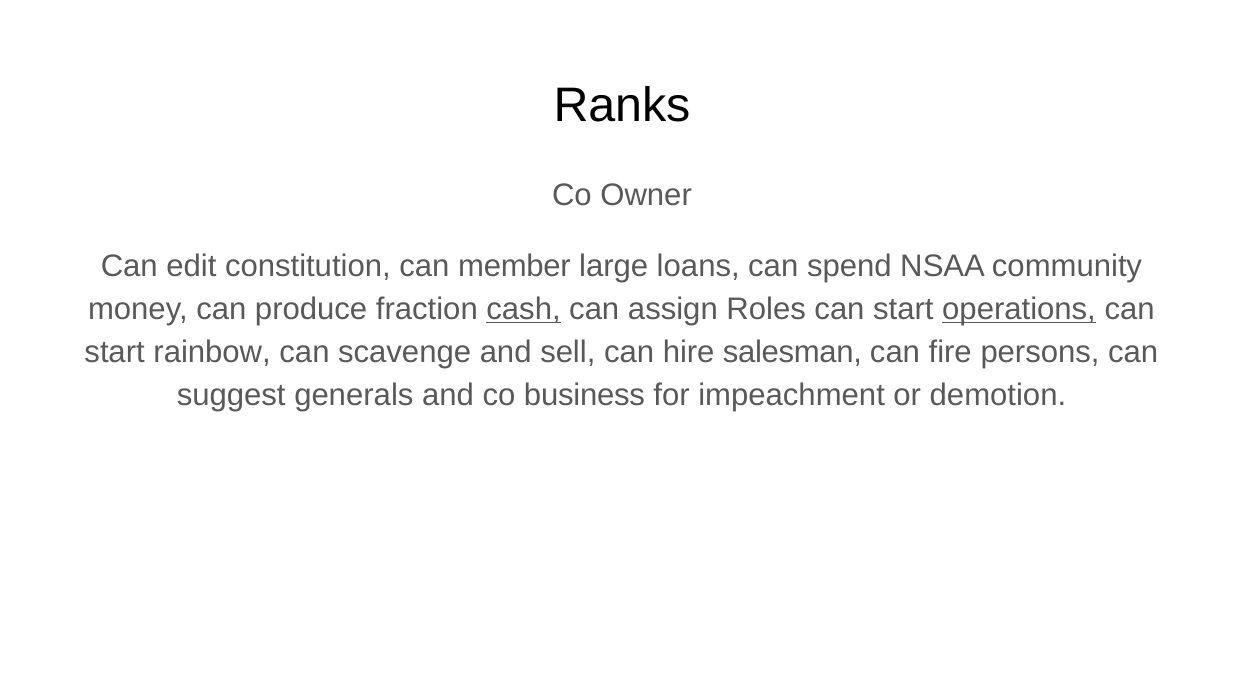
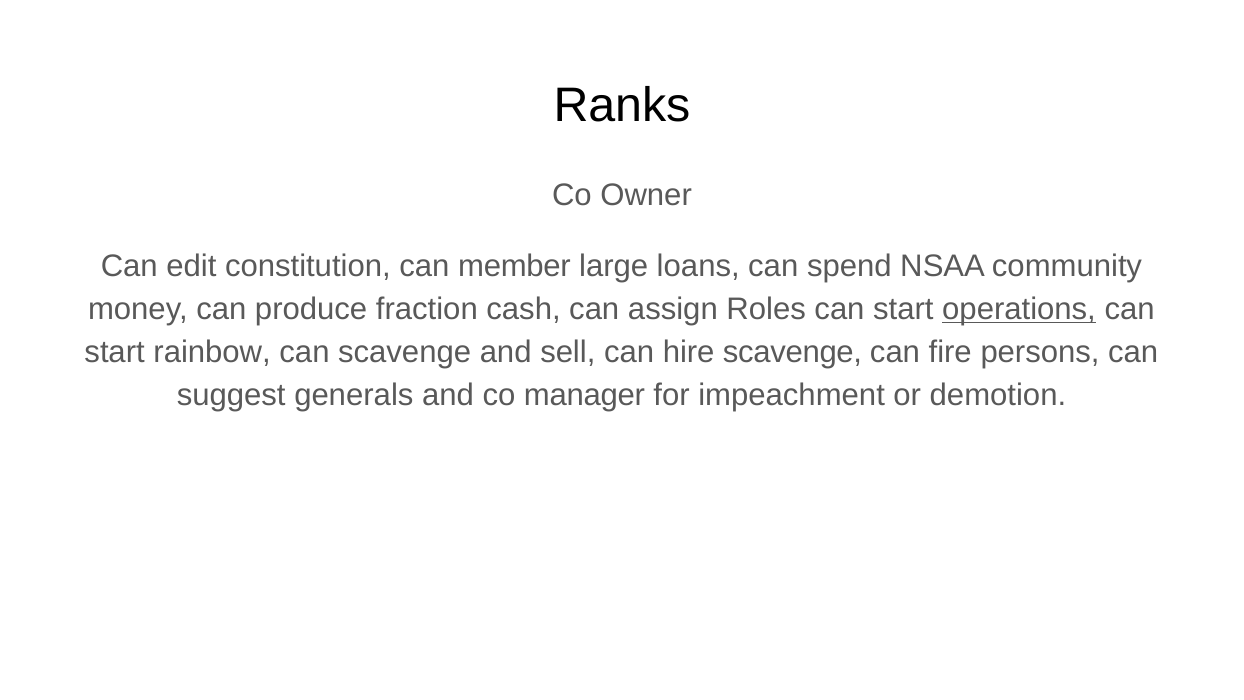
cash underline: present -> none (524, 309)
hire salesman: salesman -> scavenge (792, 352)
business: business -> manager (585, 395)
